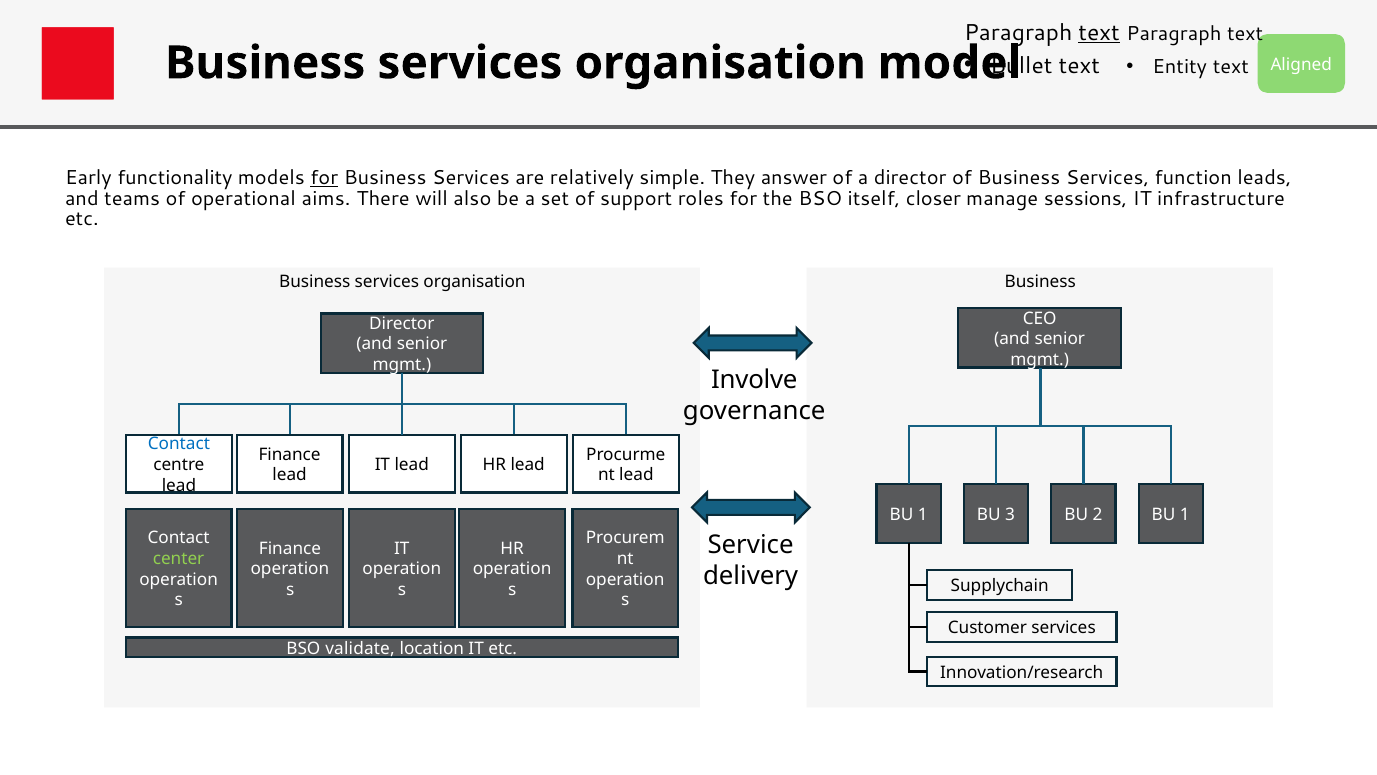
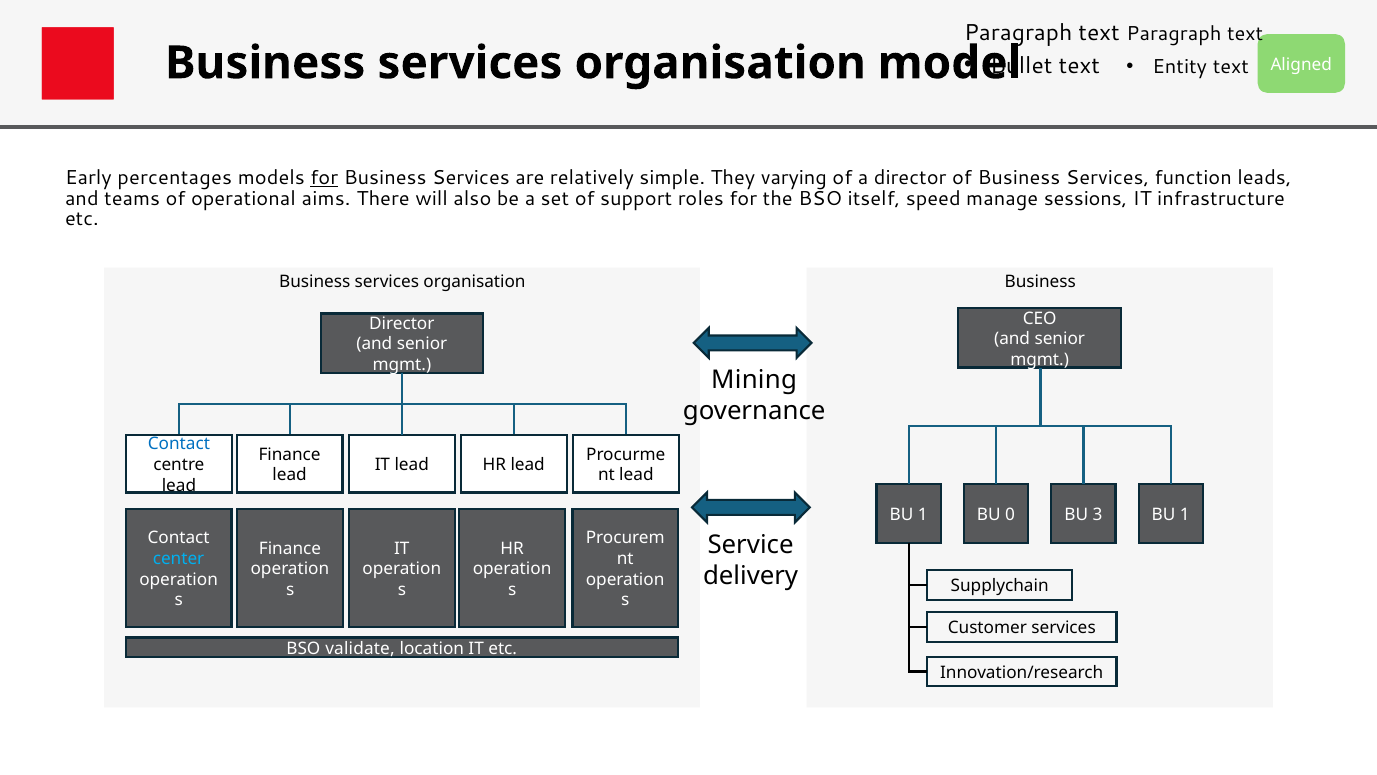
text underline: present -> none (1099, 32)
functionality: functionality -> percentages (175, 178)
answer: answer -> varying (794, 178)
closer: closer -> speed (933, 198)
Involve: Involve -> Mining (754, 380)
3: 3 -> 0 (1010, 514)
2: 2 -> 3 (1097, 514)
center colour: light green -> light blue (179, 559)
